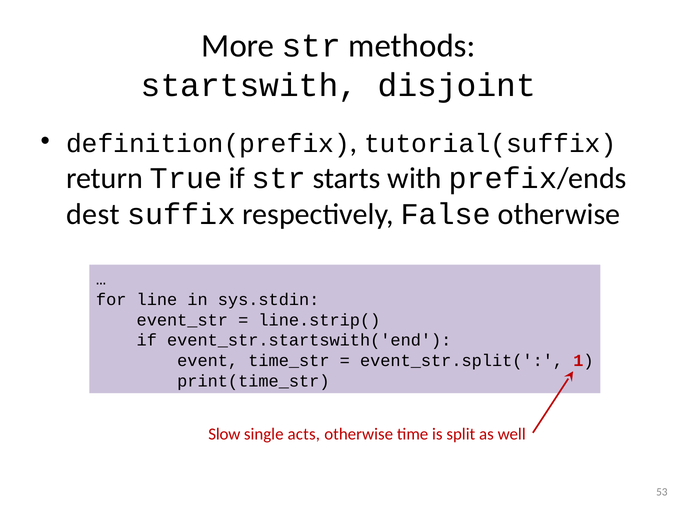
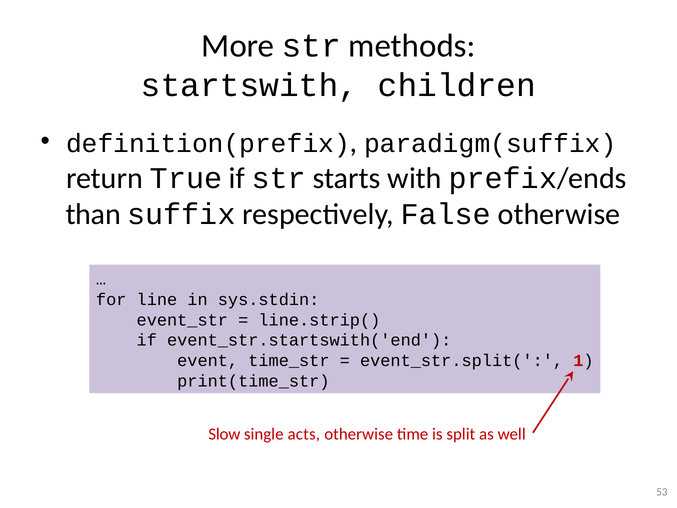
disjoint: disjoint -> children (457, 85)
tutorial(suffix: tutorial(suffix -> paradigm(suffix (490, 143)
dest: dest -> than (93, 214)
